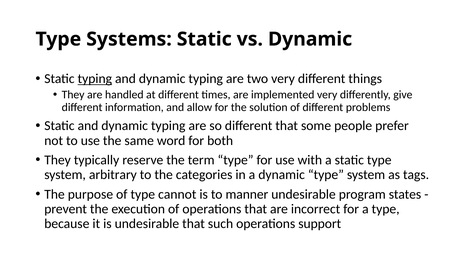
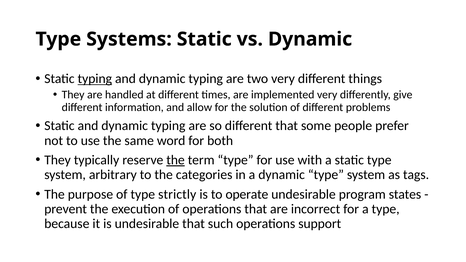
the underline: none -> present (176, 160)
cannot: cannot -> strictly (177, 194)
manner: manner -> operate (247, 194)
